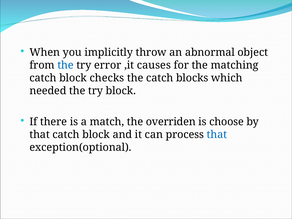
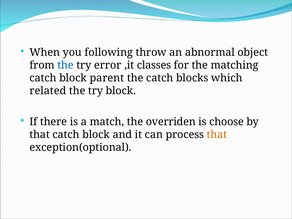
implicitly: implicitly -> following (109, 52)
causes: causes -> classes (154, 65)
checks: checks -> parent (107, 78)
needed: needed -> related (48, 91)
that colour: blue -> orange (217, 135)
